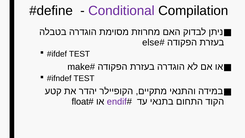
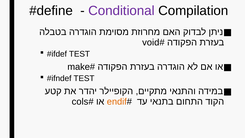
else: else -> void (151, 42)
float: float -> cols (80, 102)
endif colour: purple -> orange (117, 102)
